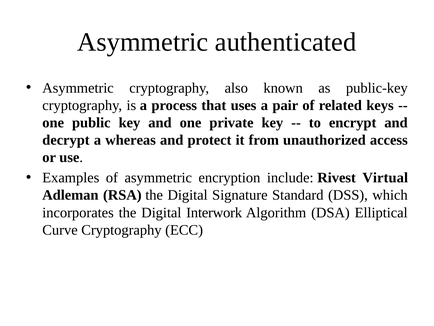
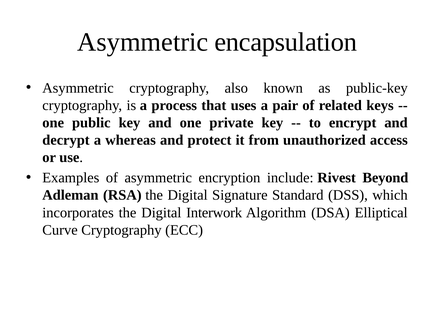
authenticated: authenticated -> encapsulation (286, 42)
Virtual: Virtual -> Beyond (385, 178)
